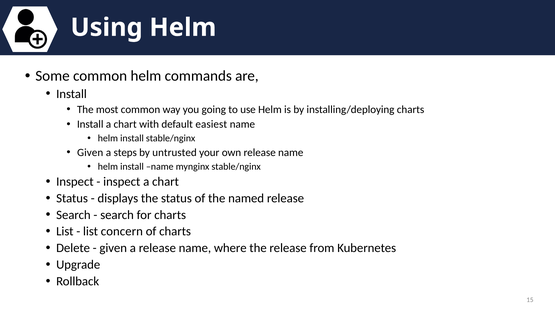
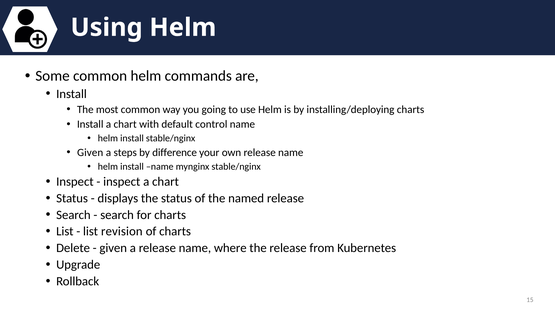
easiest: easiest -> control (211, 124)
untrusted: untrusted -> difference (175, 153)
concern: concern -> revision (122, 232)
